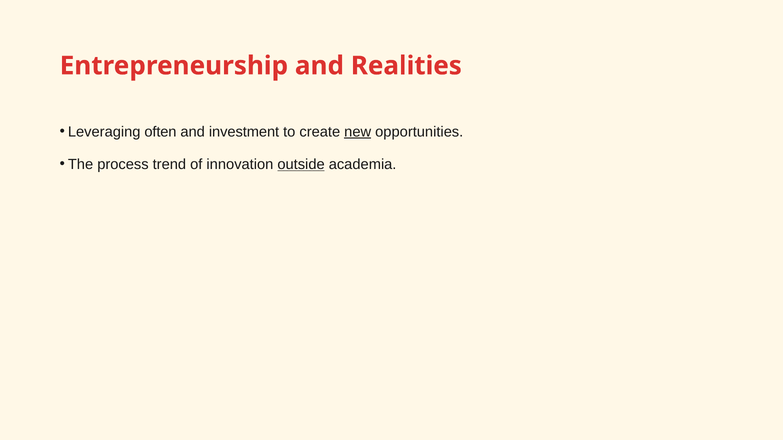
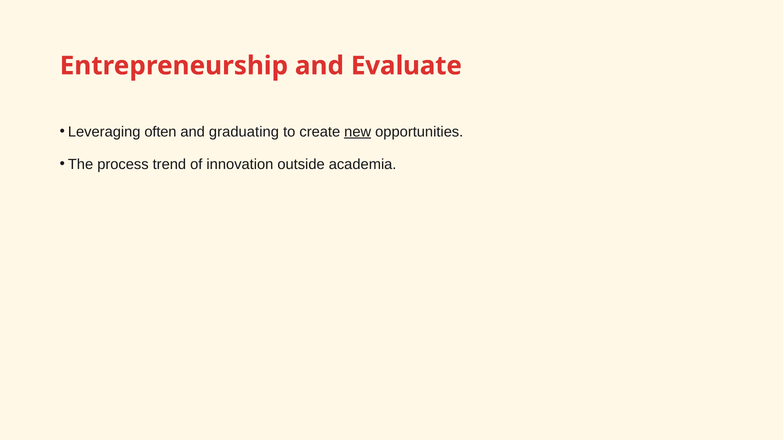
Realities: Realities -> Evaluate (406, 66)
investment: investment -> graduating (244, 132)
outside underline: present -> none (301, 165)
